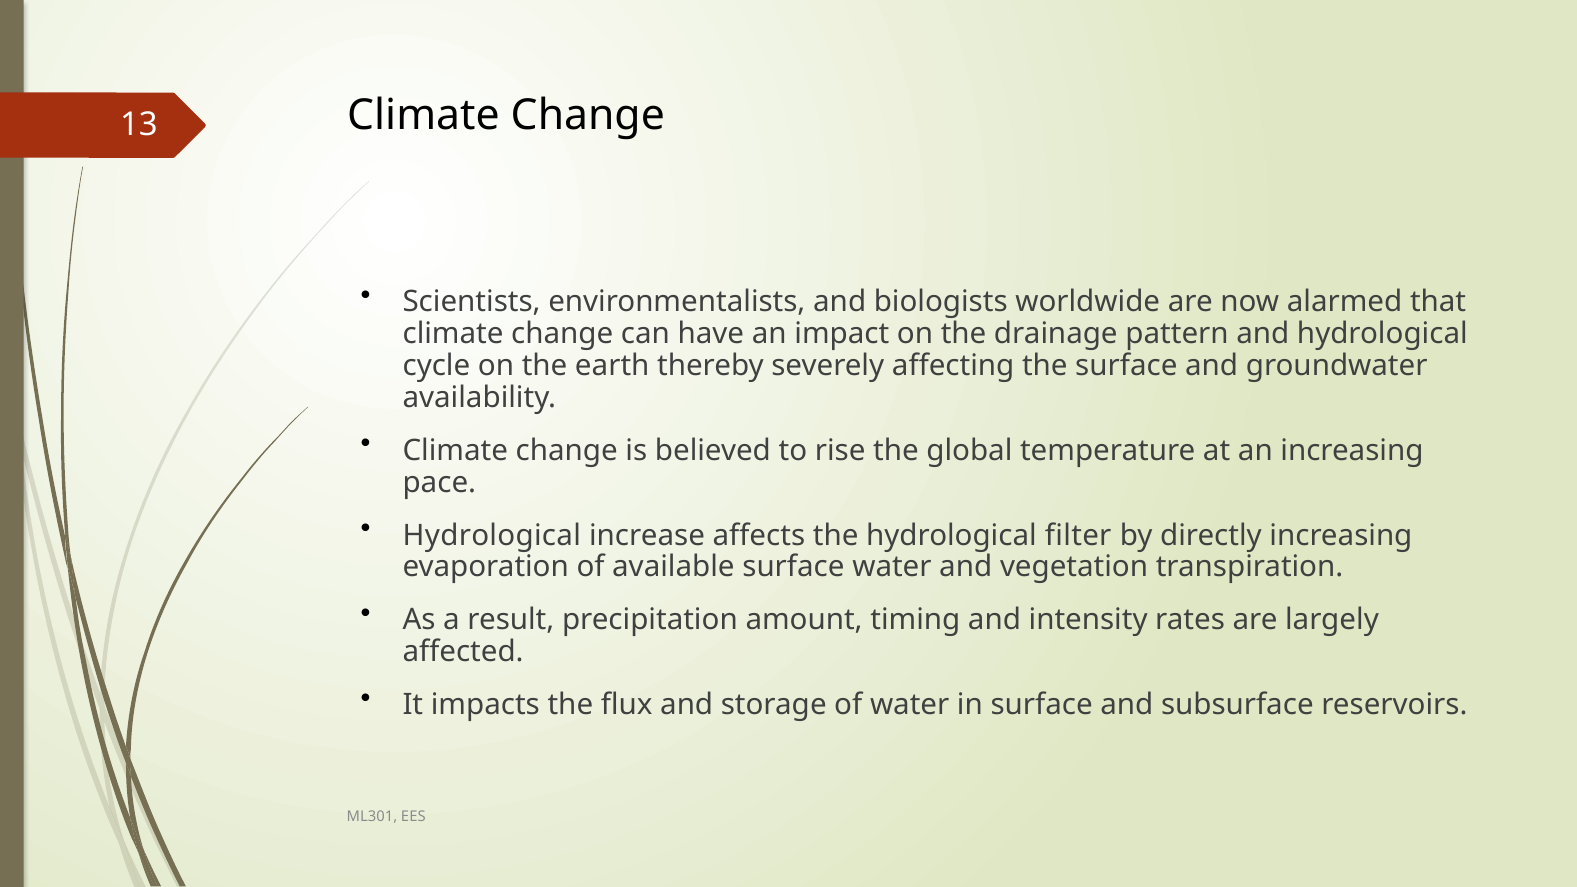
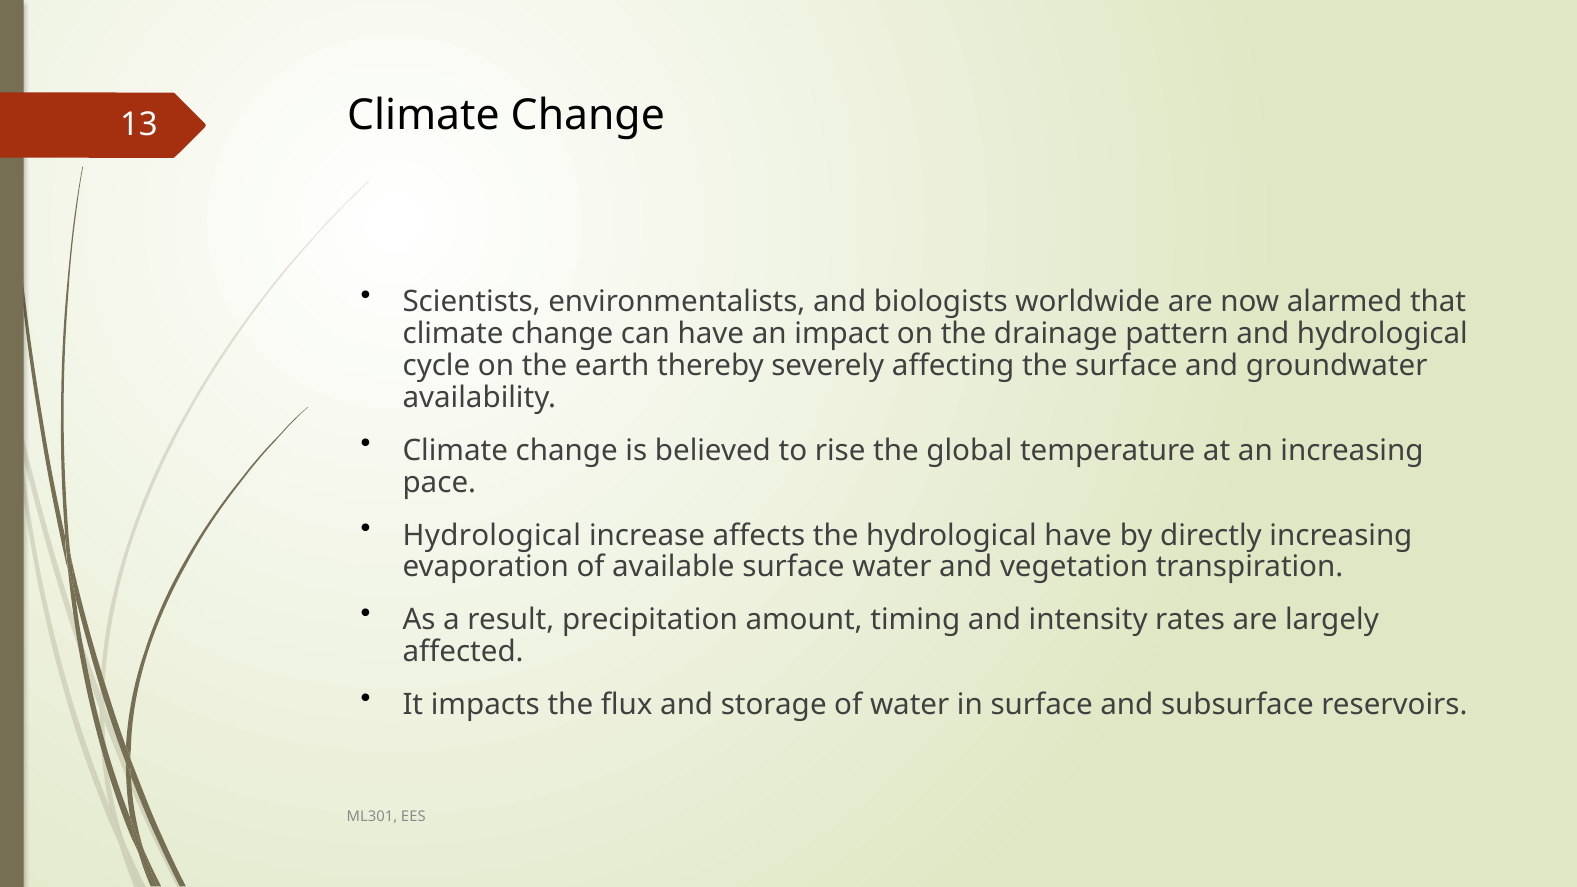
hydrological filter: filter -> have (1078, 535)
